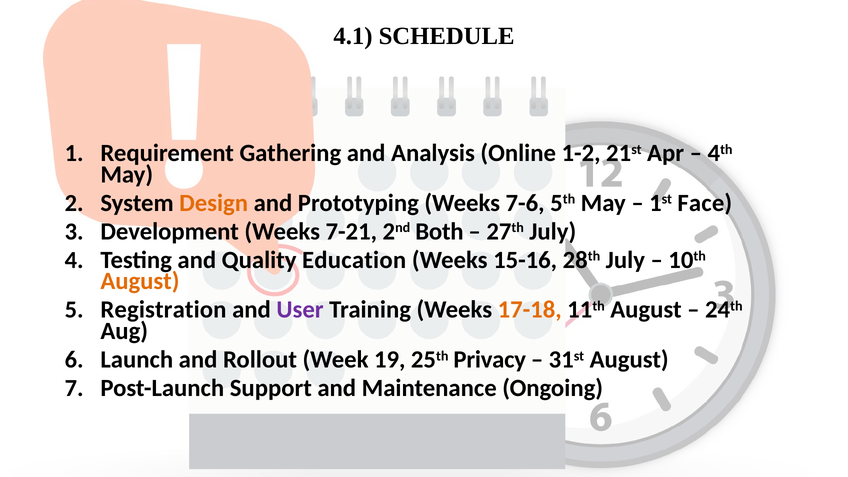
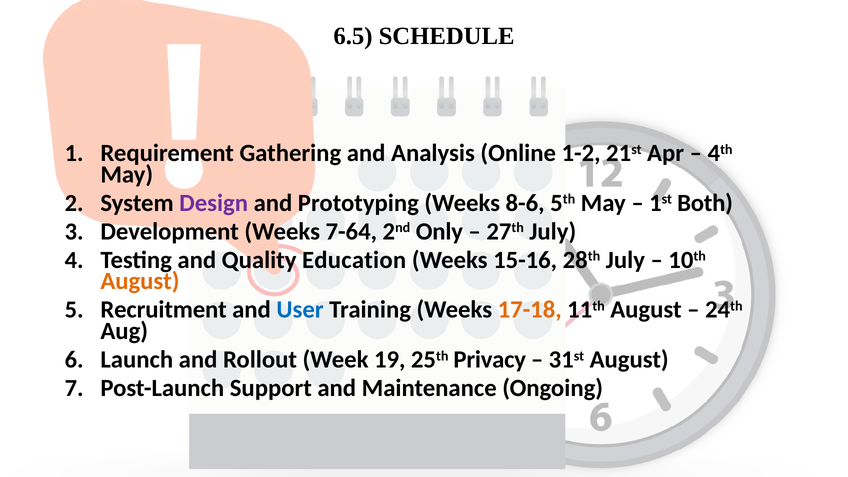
4.1: 4.1 -> 6.5 (353, 36)
Design colour: orange -> purple (214, 203)
7-6: 7-6 -> 8-6 (525, 203)
Face: Face -> Both (705, 203)
7-21: 7-21 -> 7-64 (351, 231)
Both: Both -> Only (439, 231)
Registration: Registration -> Recruitment (164, 310)
User colour: purple -> blue (300, 310)
